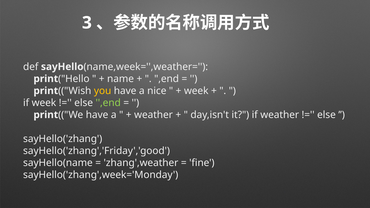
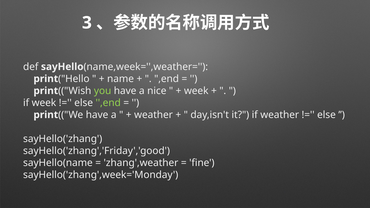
you colour: yellow -> light green (103, 91)
